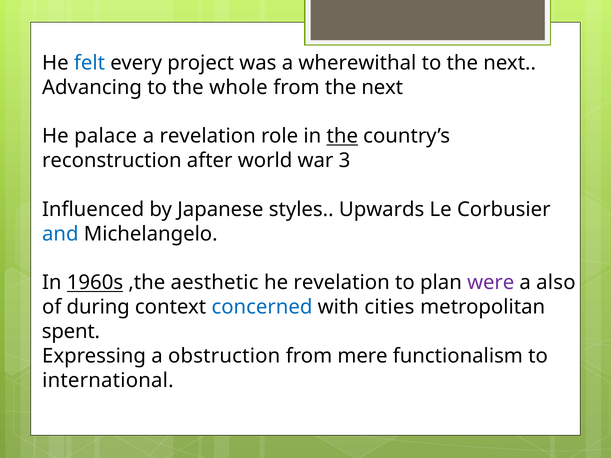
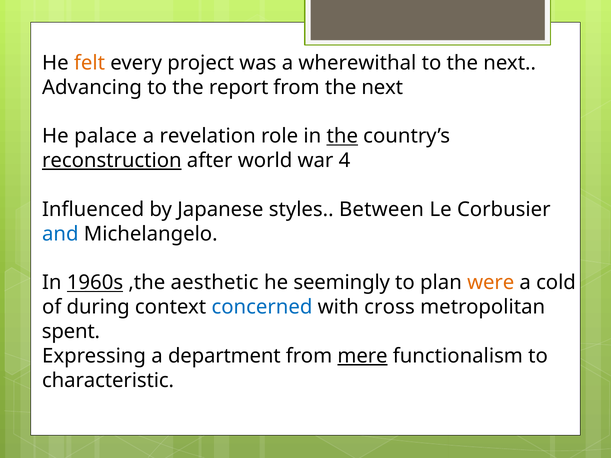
felt colour: blue -> orange (89, 63)
whole: whole -> report (239, 87)
reconstruction underline: none -> present (112, 161)
3: 3 -> 4 (345, 161)
Upwards: Upwards -> Between (381, 210)
he revelation: revelation -> seemingly (342, 283)
were colour: purple -> orange (491, 283)
also: also -> cold (556, 283)
cities: cities -> cross (389, 307)
obstruction: obstruction -> department (224, 356)
mere underline: none -> present (363, 356)
international: international -> characteristic (108, 381)
